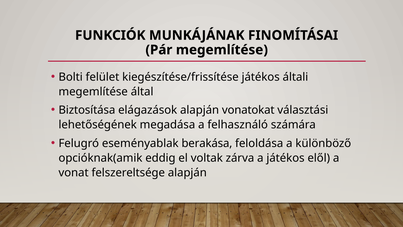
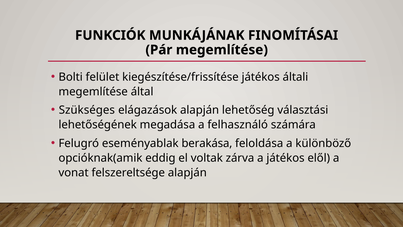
Biztosítása: Biztosítása -> Szükséges (87, 110)
vonatokat: vonatokat -> lehetőség (248, 110)
